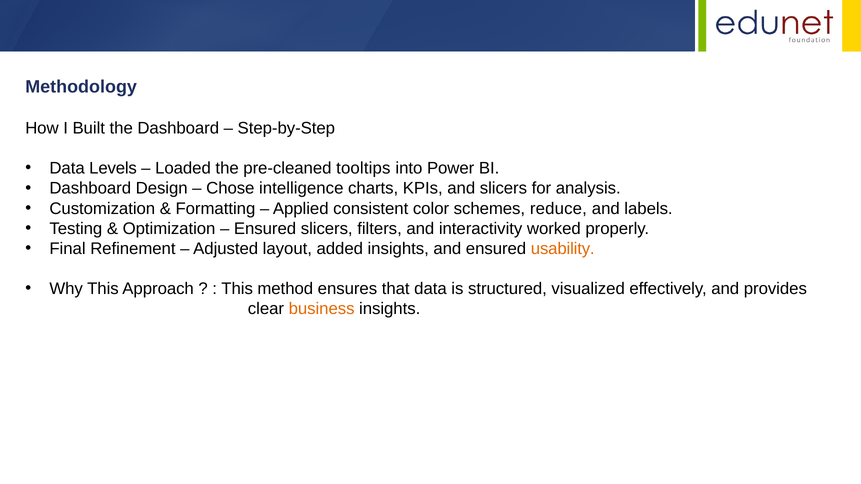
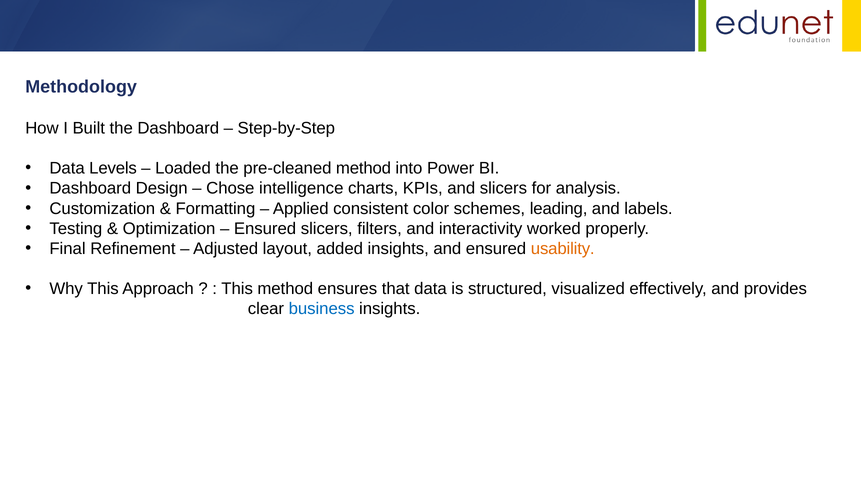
pre-cleaned tooltips: tooltips -> method (364, 168)
reduce: reduce -> leading (559, 209)
business colour: orange -> blue (322, 309)
